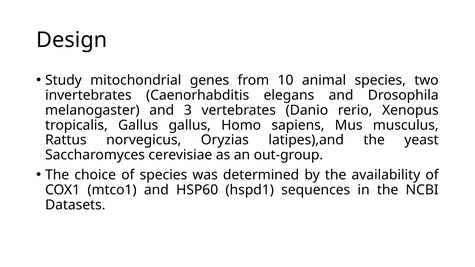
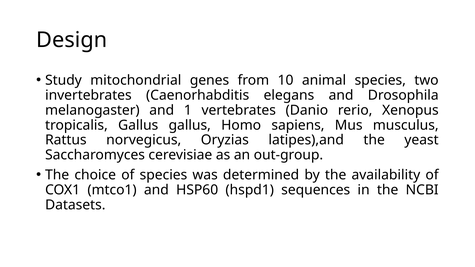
3: 3 -> 1 (188, 110)
